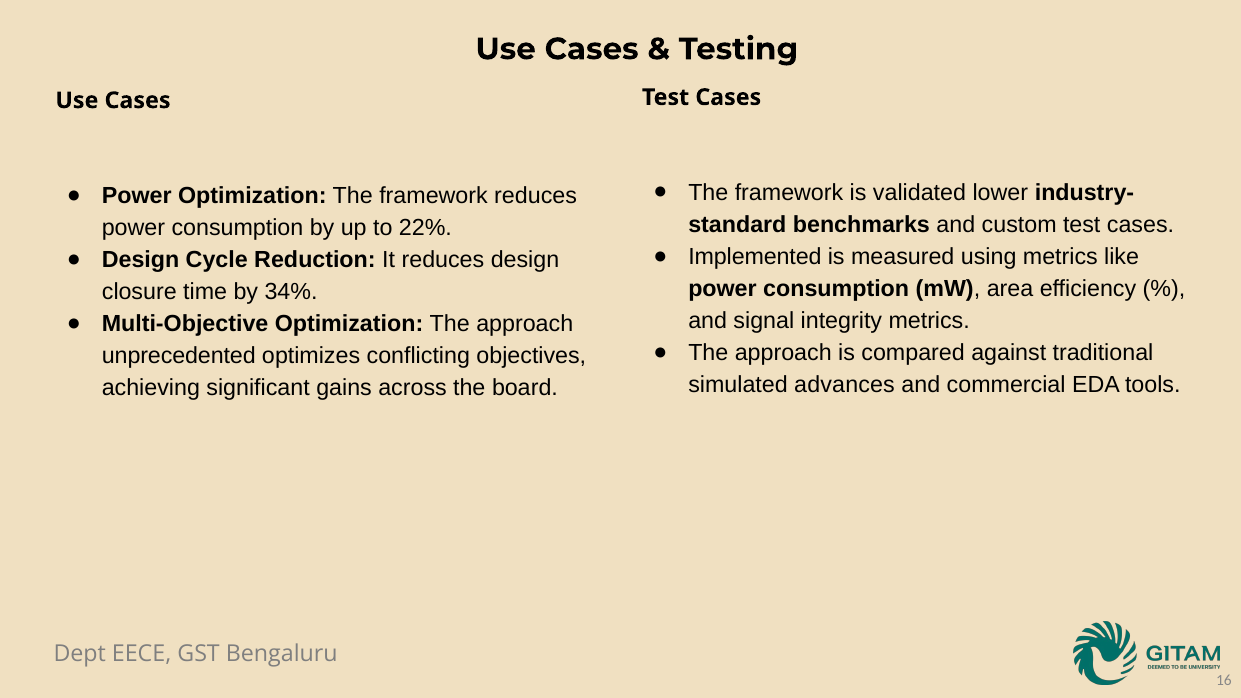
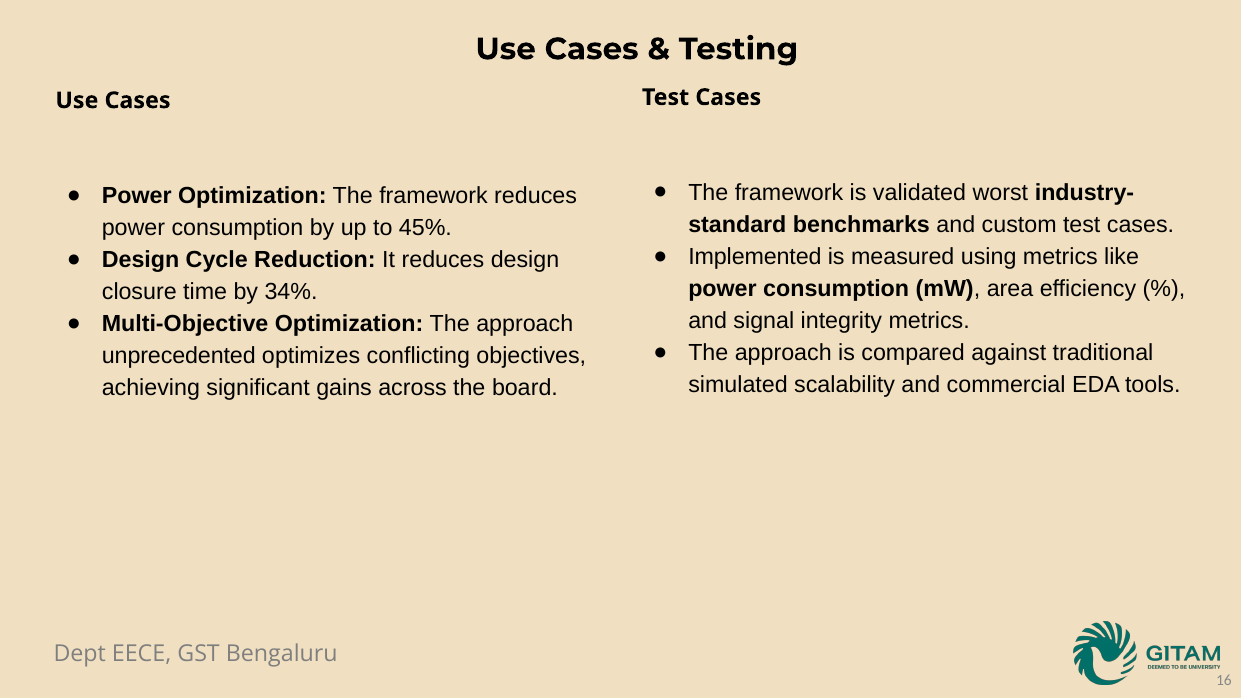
lower: lower -> worst (1000, 193)
22%: 22% -> 45% (425, 228)
advances: advances -> scalability (845, 385)
